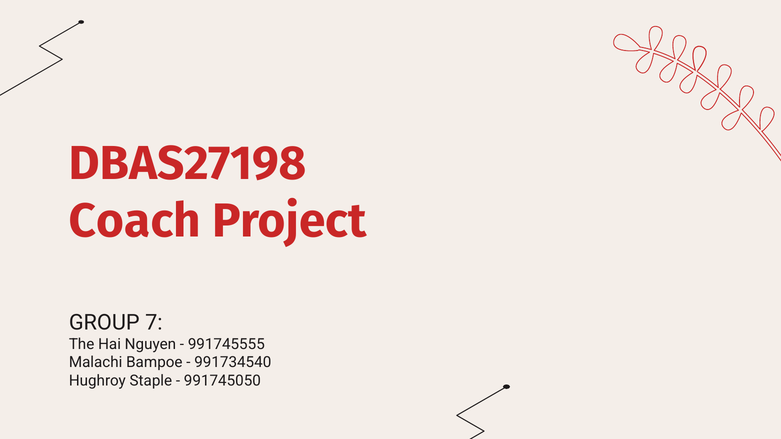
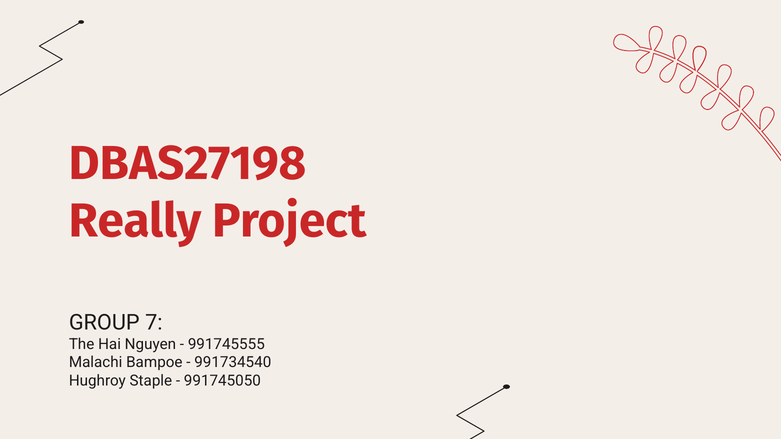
Coach: Coach -> Really (135, 221)
